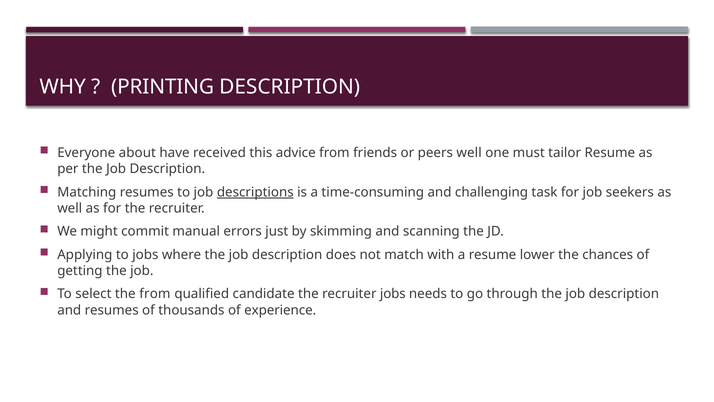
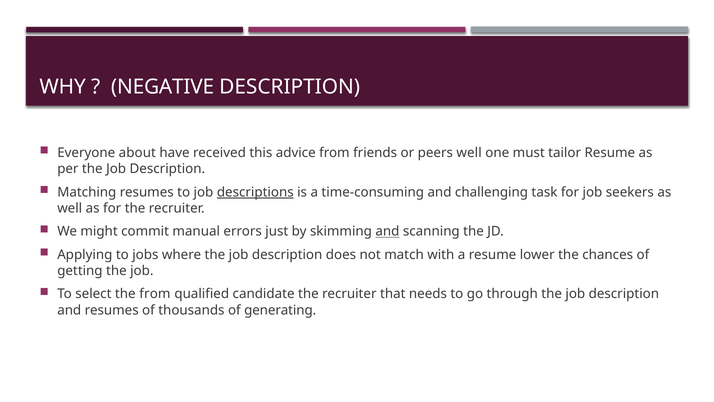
PRINTING: PRINTING -> NEGATIVE (163, 87)
and underline: none -> present (387, 231)
recruiter jobs: jobs -> that (393, 294)
experience: experience -> generating (280, 310)
